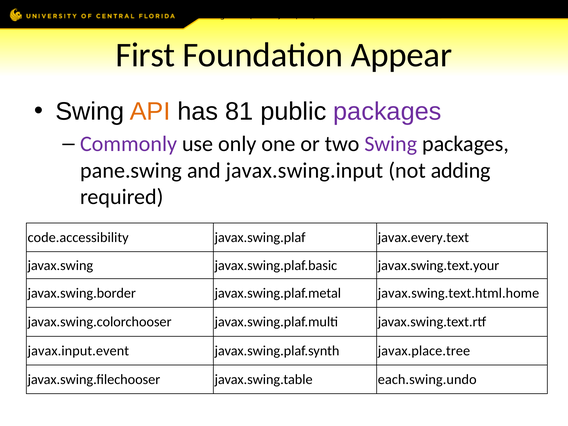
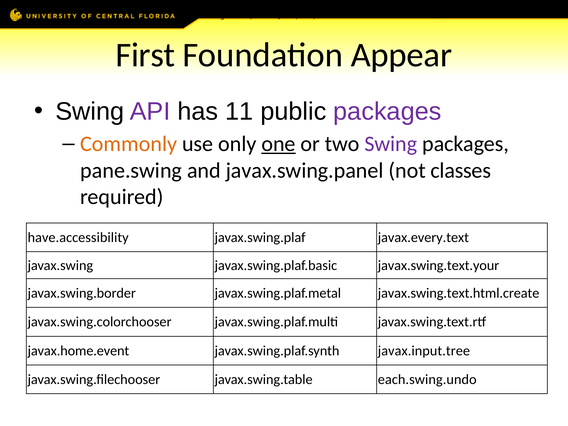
API colour: orange -> purple (150, 111)
81: 81 -> 11 (239, 111)
Commonly colour: purple -> orange (129, 144)
one underline: none -> present (279, 144)
javax.swing.input: javax.swing.input -> javax.swing.panel (305, 171)
adding: adding -> classes (461, 171)
code.accessibility: code.accessibility -> have.accessibility (78, 238)
javax.swing.text.html.home: javax.swing.text.html.home -> javax.swing.text.html.create (459, 293)
javax.input.event: javax.input.event -> javax.home.event (78, 351)
javax.place.tree: javax.place.tree -> javax.input.tree (424, 351)
